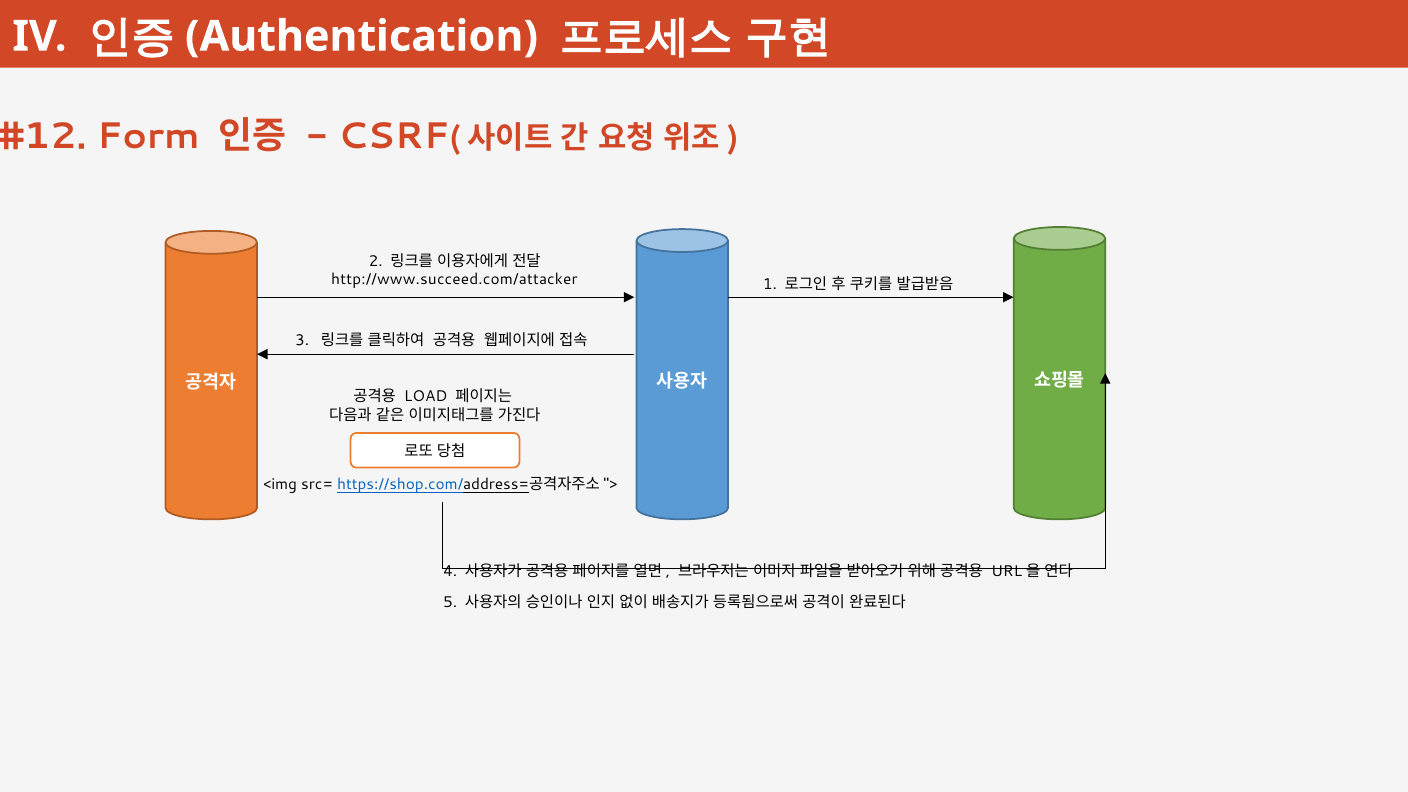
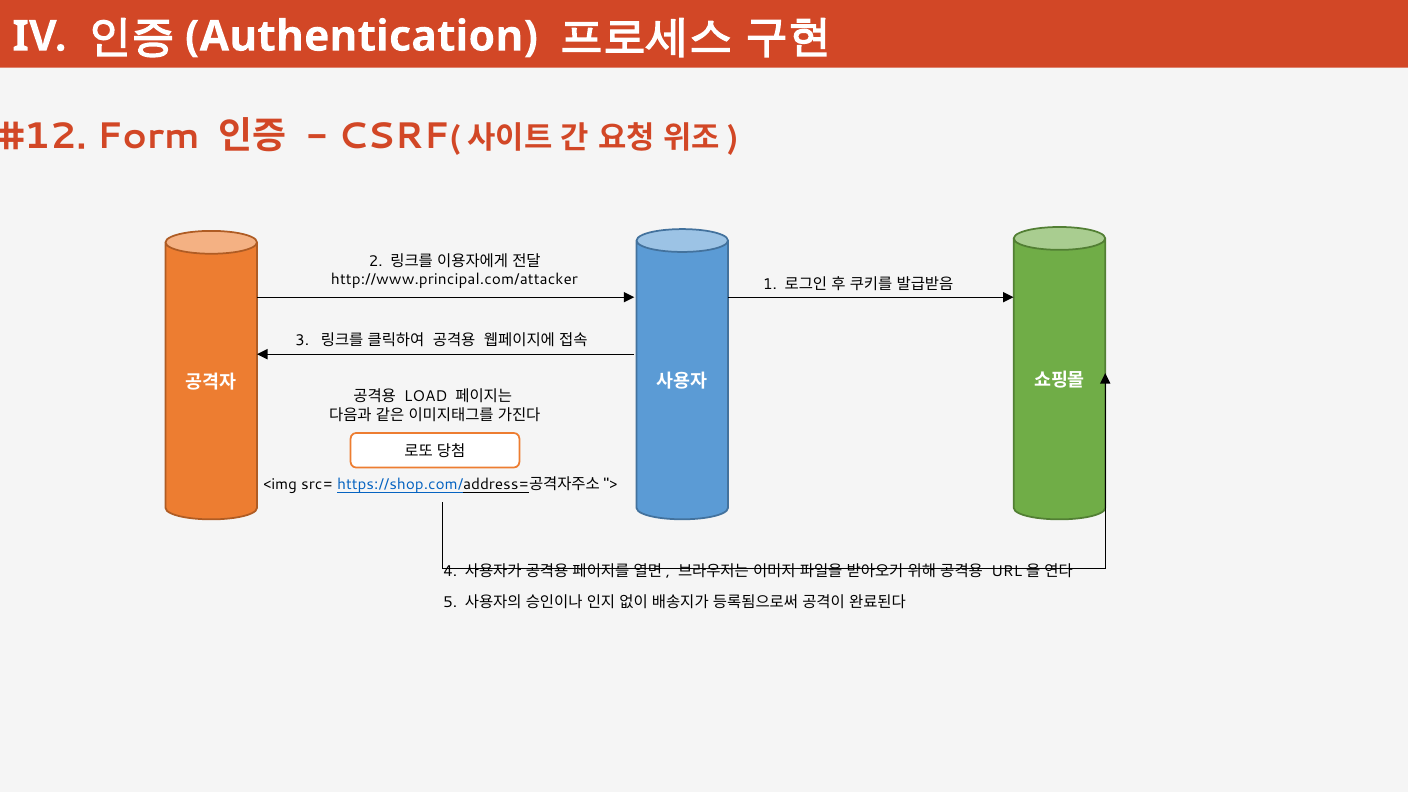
http://www.succeed.com/attacker: http://www.succeed.com/attacker -> http://www.principal.com/attacker (454, 280)
